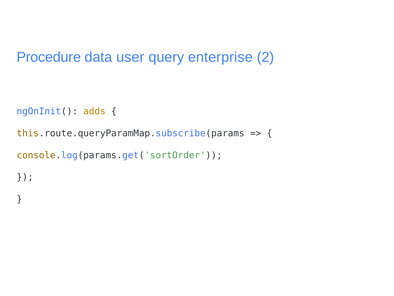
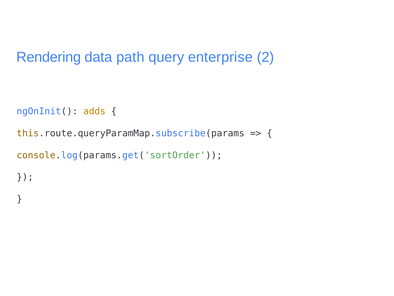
Procedure: Procedure -> Rendering (49, 57)
user: user -> path (130, 57)
